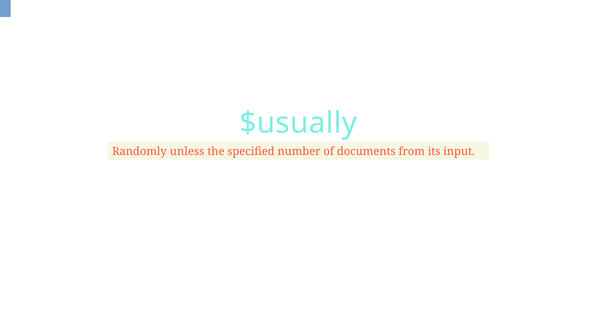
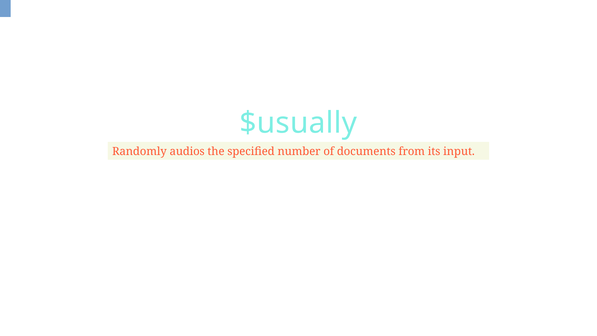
unless: unless -> audios (187, 151)
